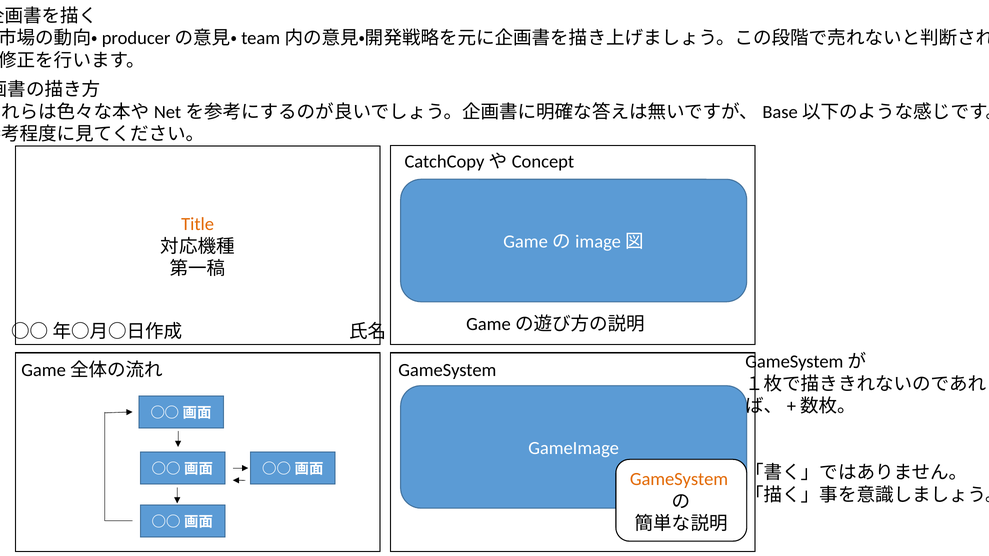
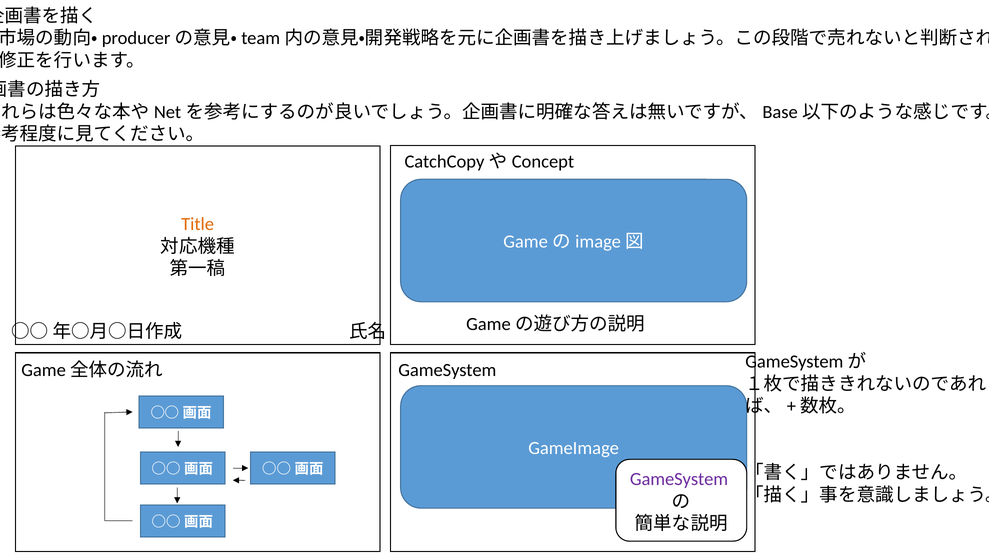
GameSystem colour: orange -> purple (679, 480)
